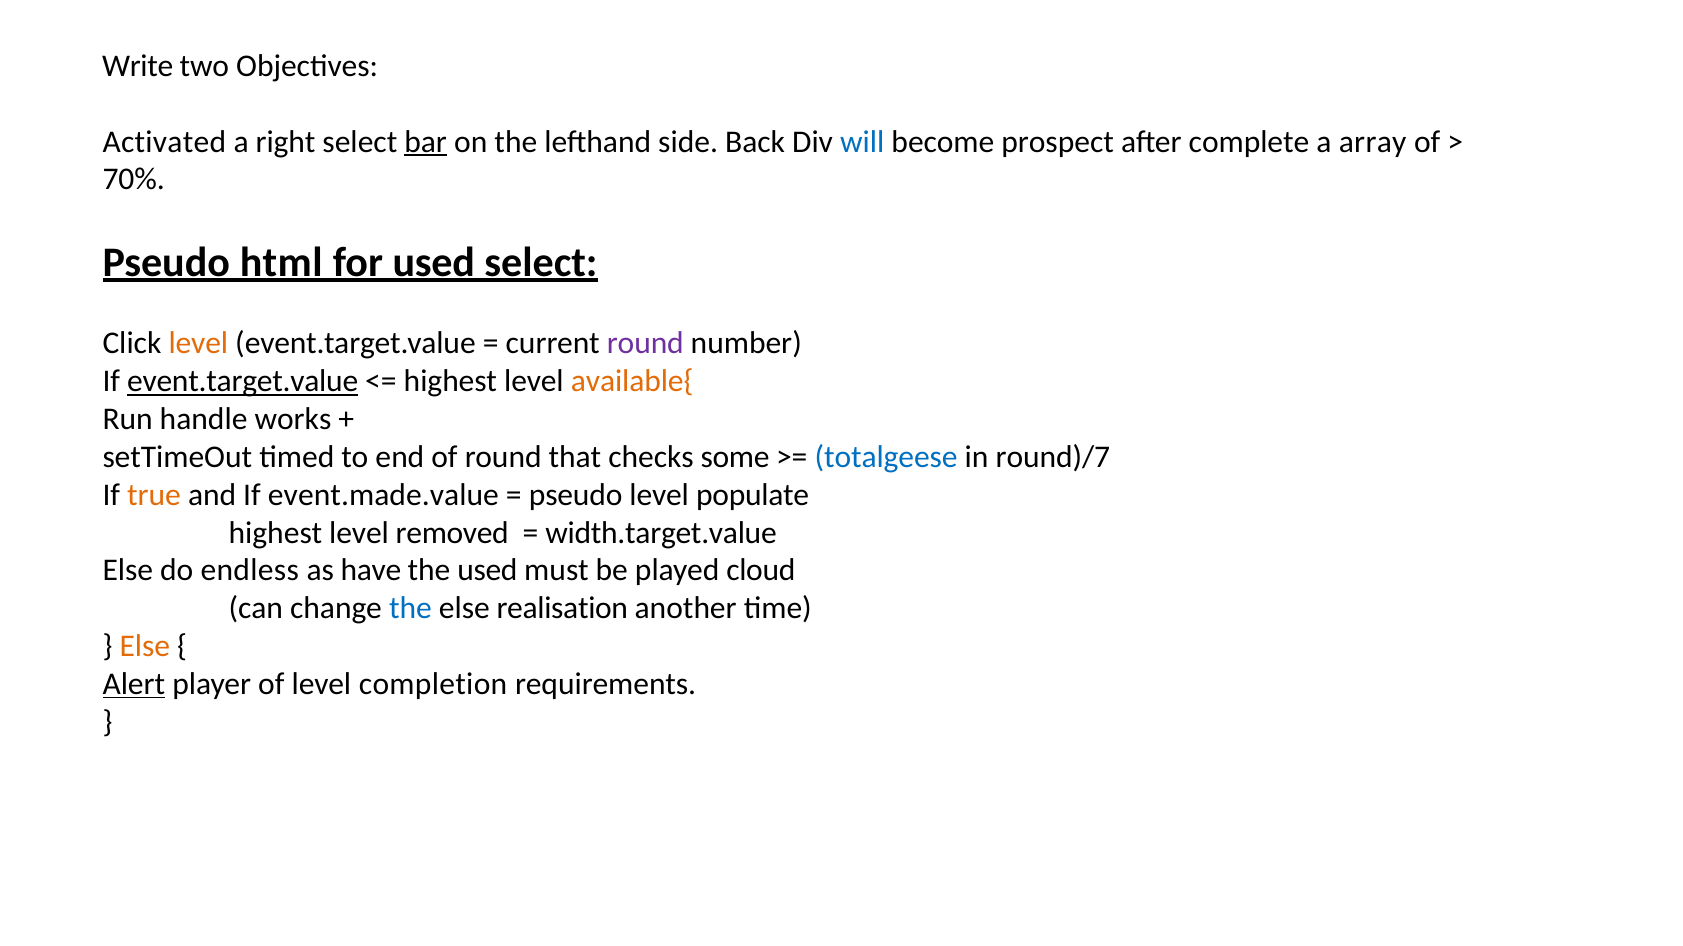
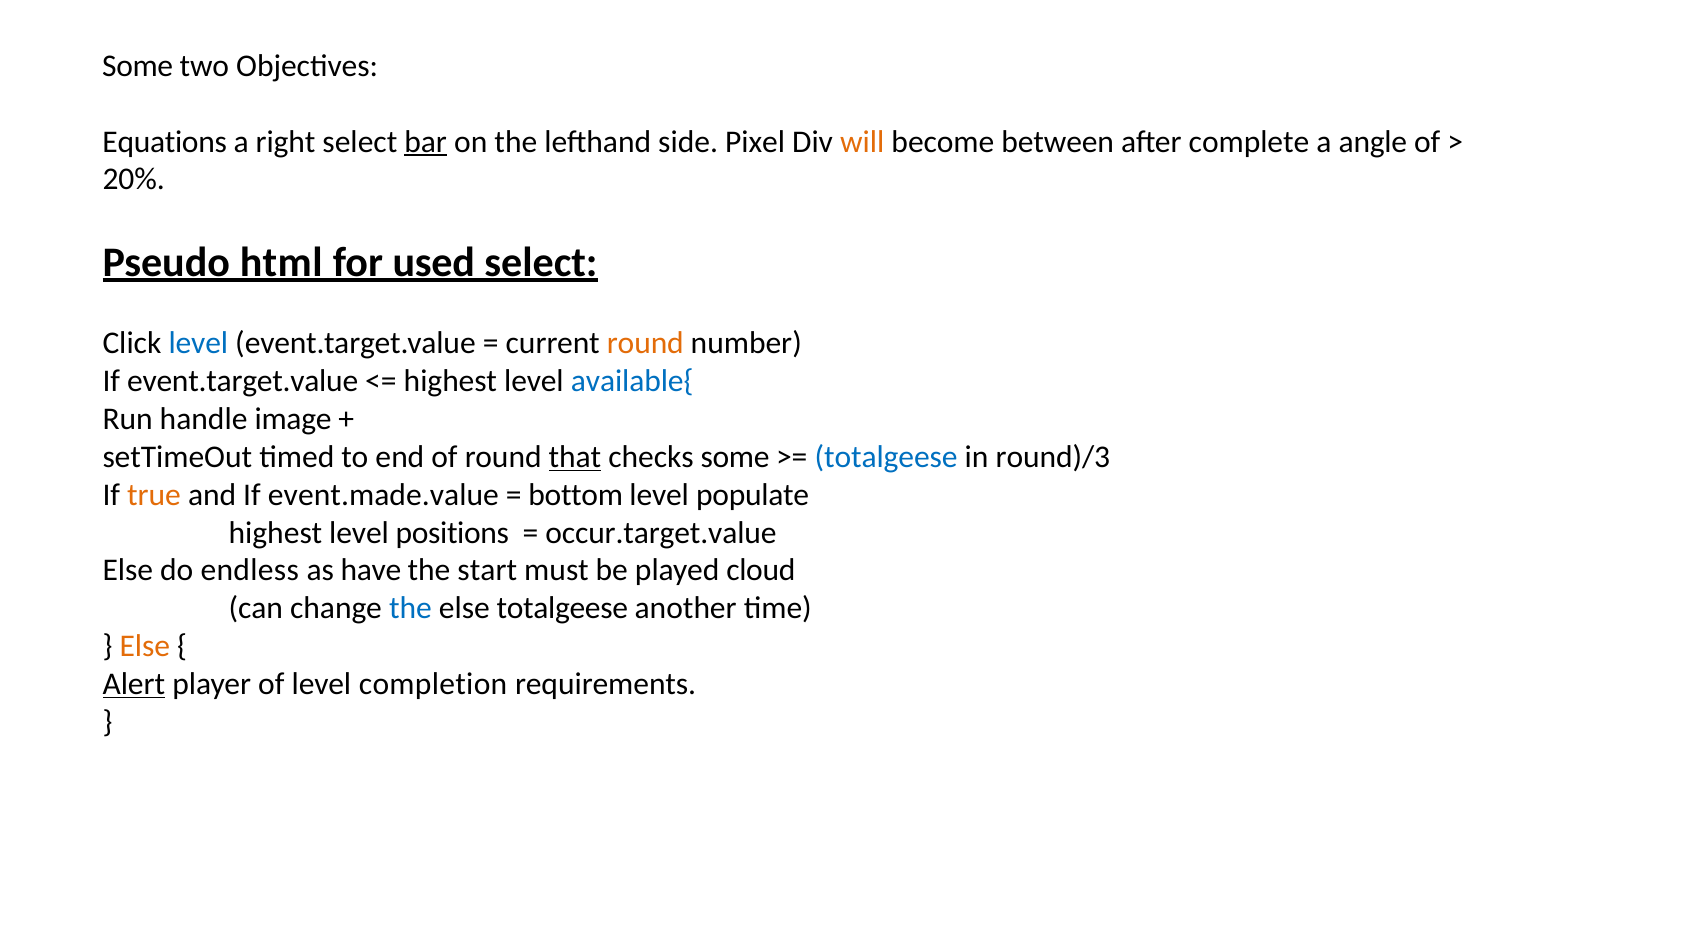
Write: Write -> Some (138, 66)
Activated: Activated -> Equations (165, 142)
Back: Back -> Pixel (755, 142)
will colour: blue -> orange (862, 142)
prospect: prospect -> between (1058, 142)
array: array -> angle (1373, 142)
70%: 70% -> 20% (134, 180)
level colour: orange -> blue (198, 344)
round colour: purple -> orange (645, 344)
event.target.value underline: present -> none (243, 382)
available{ colour: orange -> blue (632, 382)
works: works -> image (293, 419)
that underline: none -> present (575, 457)
round)/7: round)/7 -> round)/3 (1053, 457)
pseudo: pseudo -> bottom (576, 495)
removed: removed -> positions (452, 533)
width.target.value: width.target.value -> occur.target.value (661, 533)
the used: used -> start (487, 571)
else realisation: realisation -> totalgeese (562, 609)
